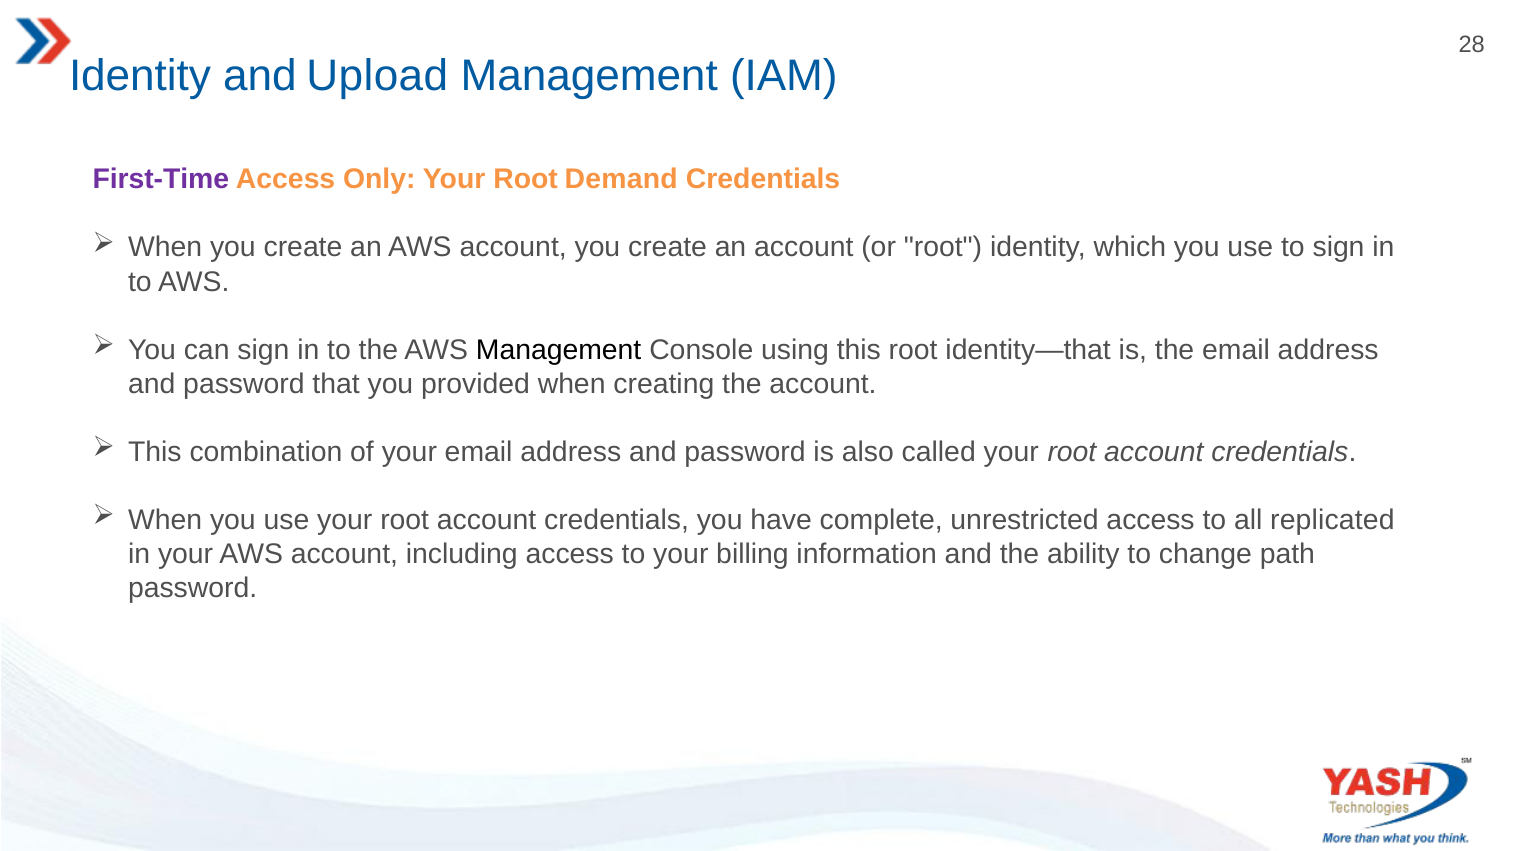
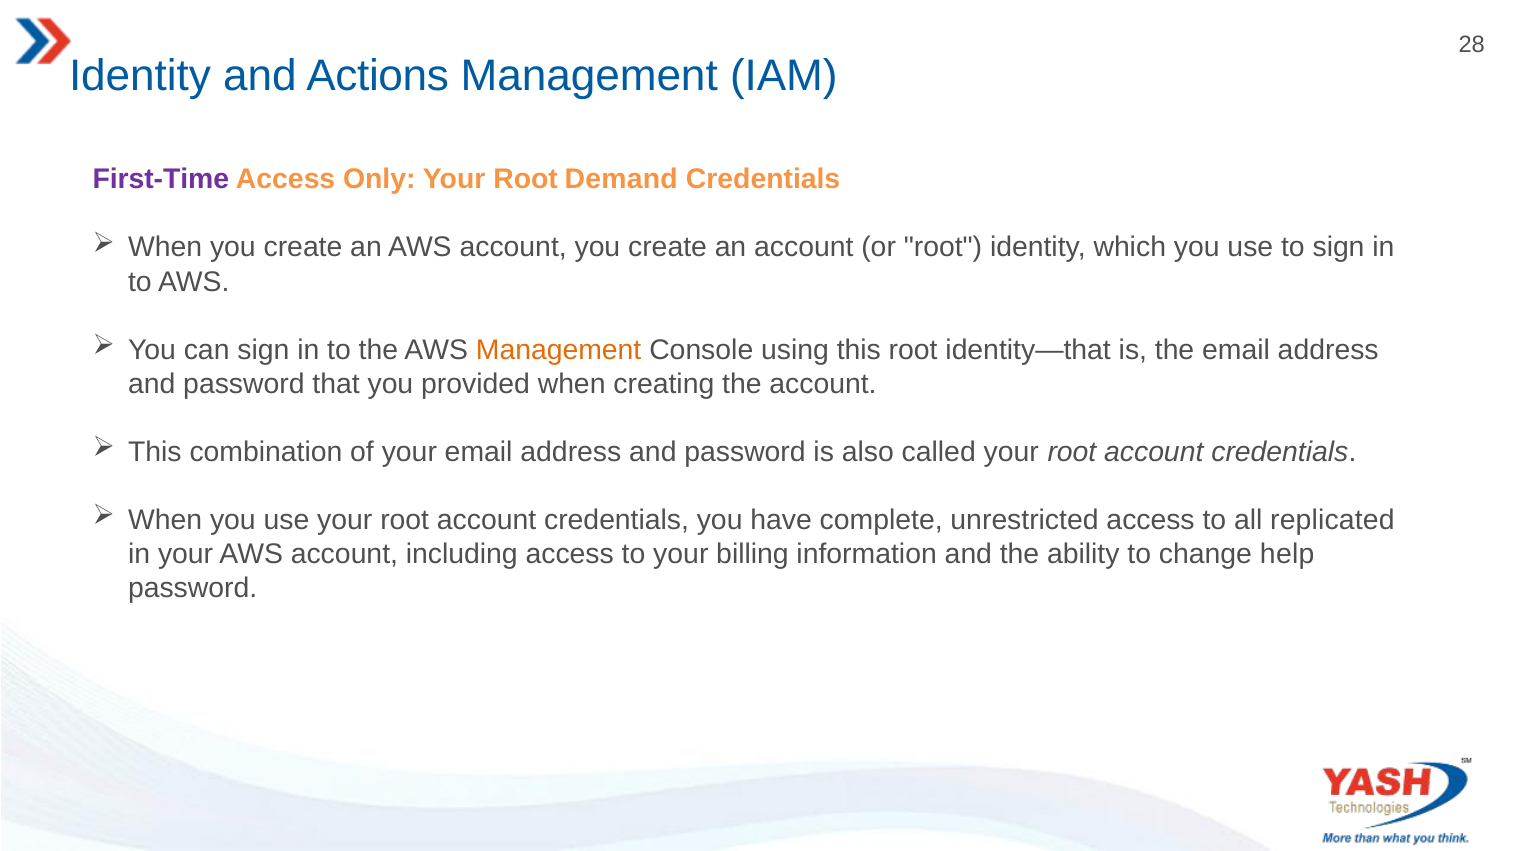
Upload: Upload -> Actions (378, 76)
Management colour: black -> orange (559, 350)
path: path -> help (1287, 554)
